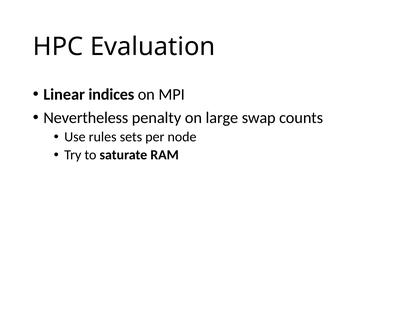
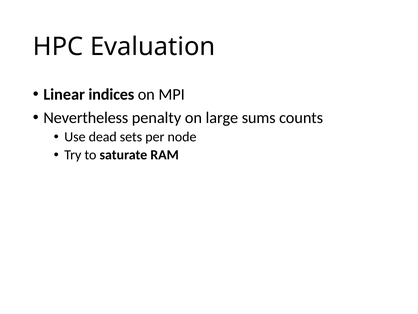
swap: swap -> sums (259, 118)
rules: rules -> dead (103, 137)
